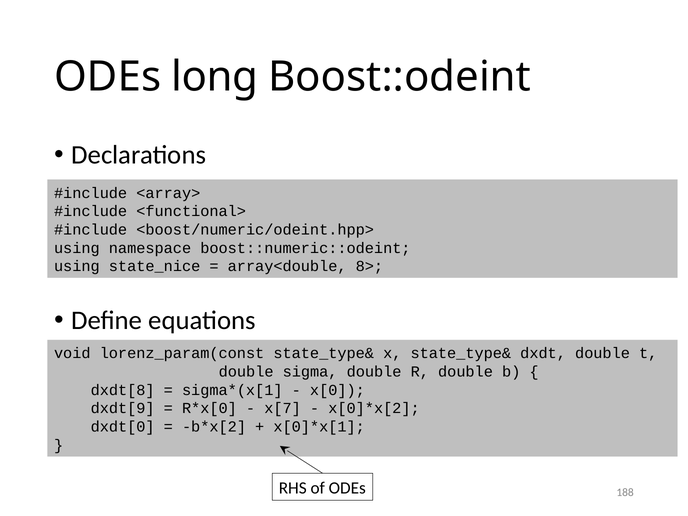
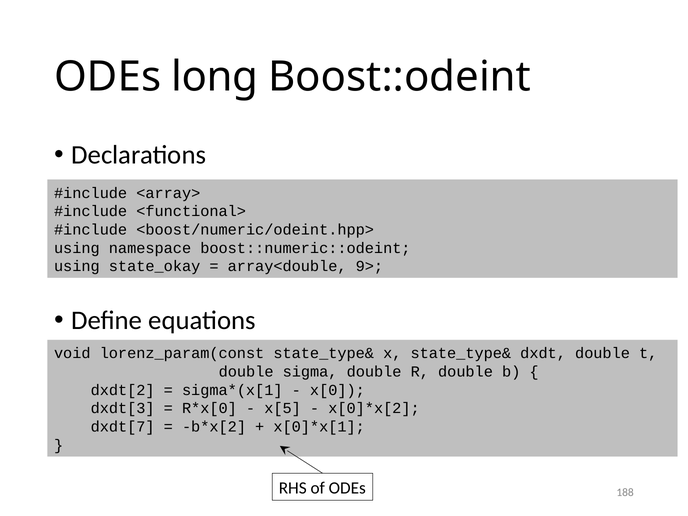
state_nice: state_nice -> state_okay (155, 266)
8>: 8> -> 9> (369, 266)
dxdt[8: dxdt[8 -> dxdt[2 (123, 390)
dxdt[9: dxdt[9 -> dxdt[3 (123, 408)
x[7: x[7 -> x[5 (283, 408)
dxdt[0: dxdt[0 -> dxdt[7 (123, 427)
